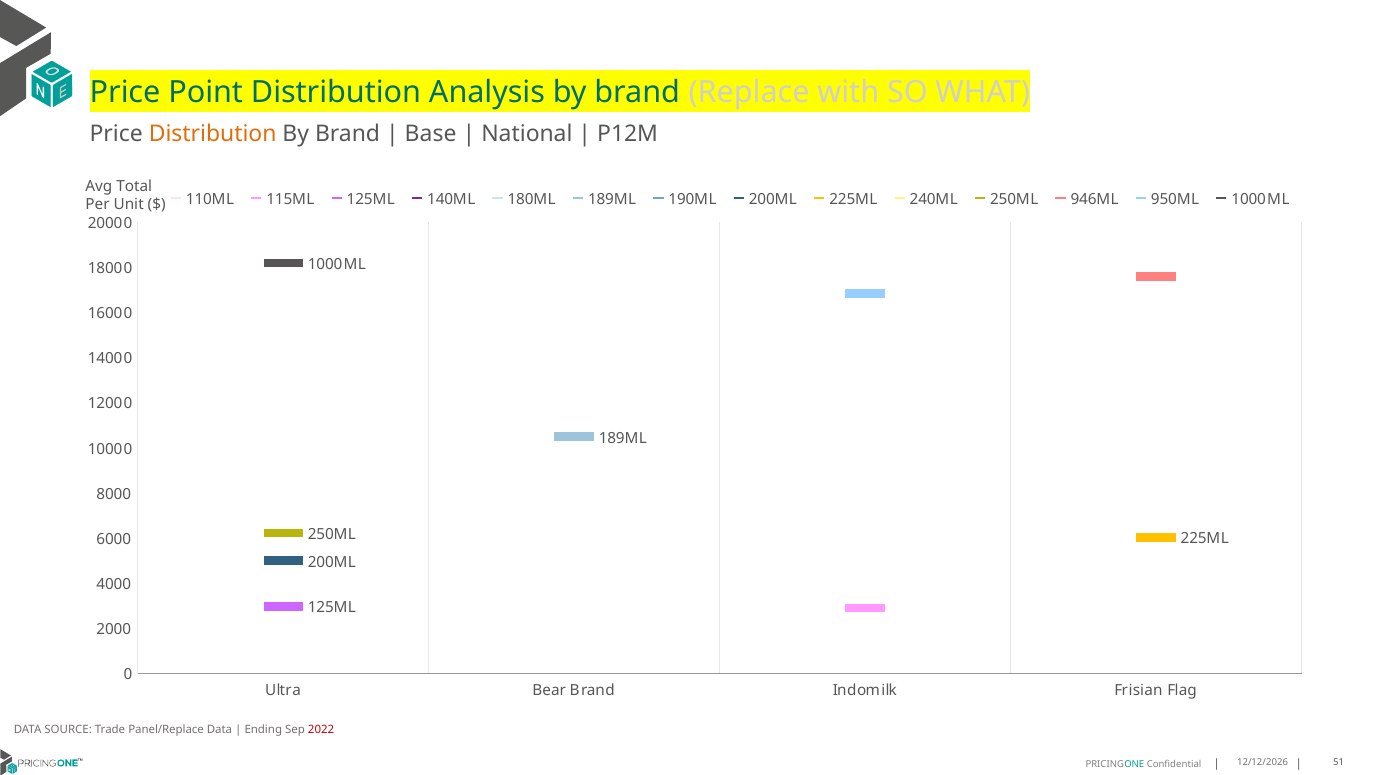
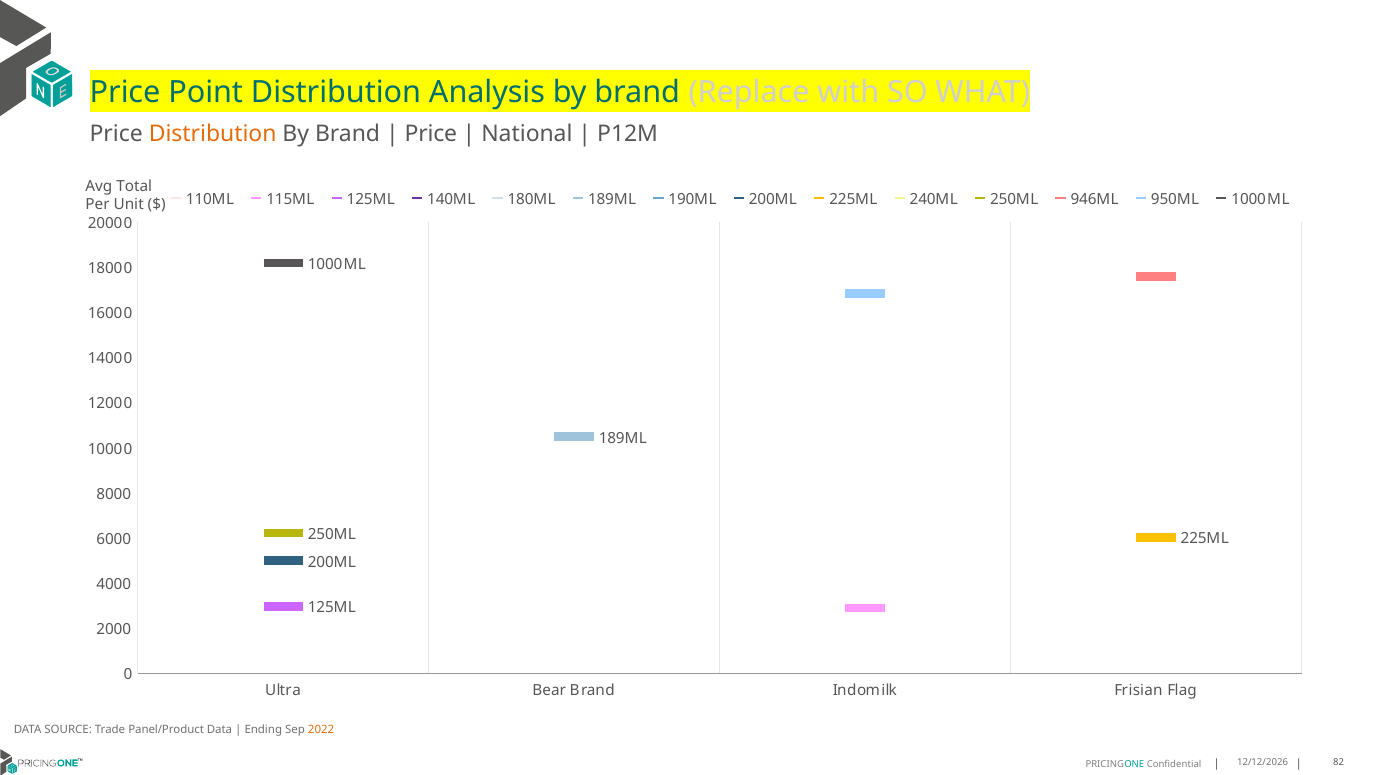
Base: Base -> Price (431, 134)
Panel/Replace: Panel/Replace -> Panel/Product (166, 730)
2022 colour: red -> orange (321, 730)
51: 51 -> 82 (1339, 762)
